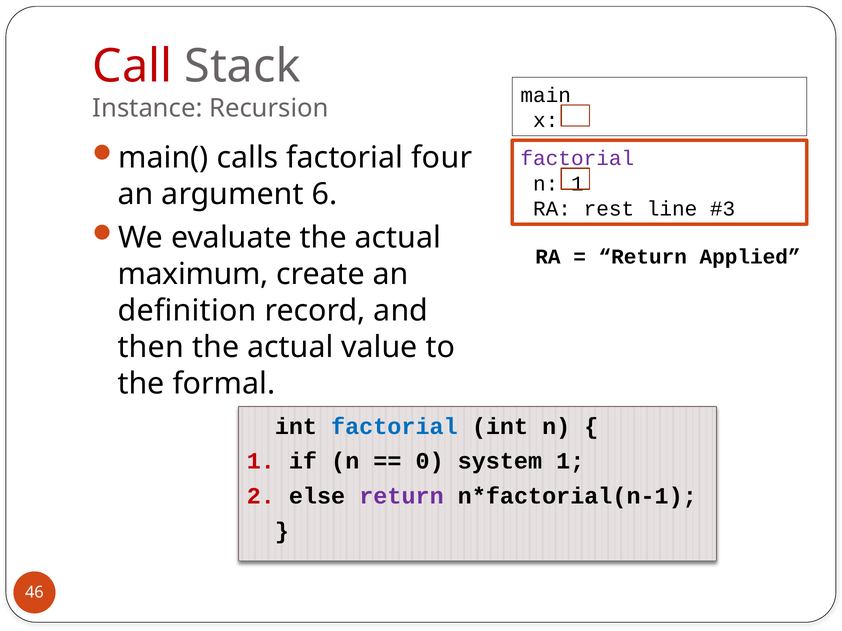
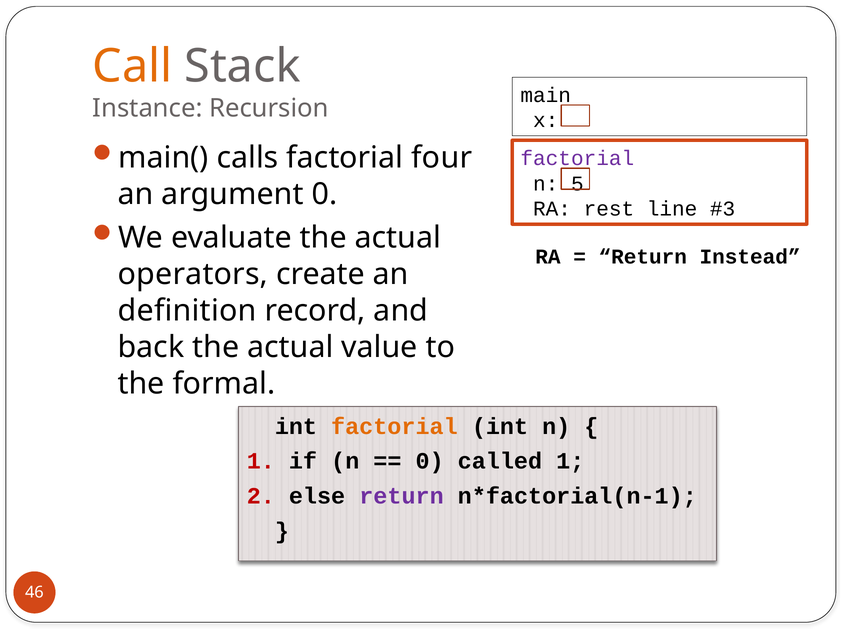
Call colour: red -> orange (132, 66)
n 1: 1 -> 5 (577, 184)
argument 6: 6 -> 0 (324, 194)
Applied: Applied -> Instead (750, 257)
maximum: maximum -> operators (193, 274)
then: then -> back (151, 348)
factorial colour: blue -> orange (394, 427)
system: system -> called (500, 462)
